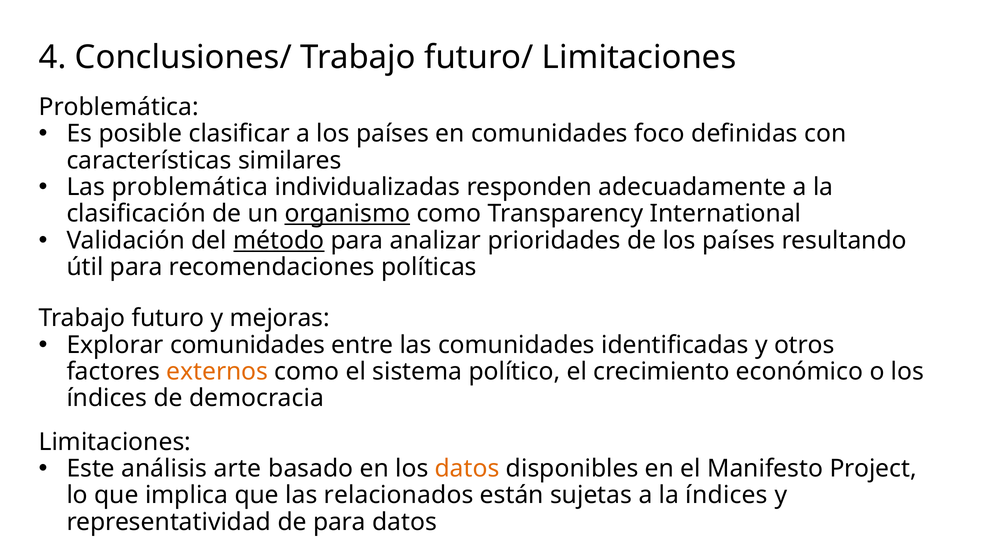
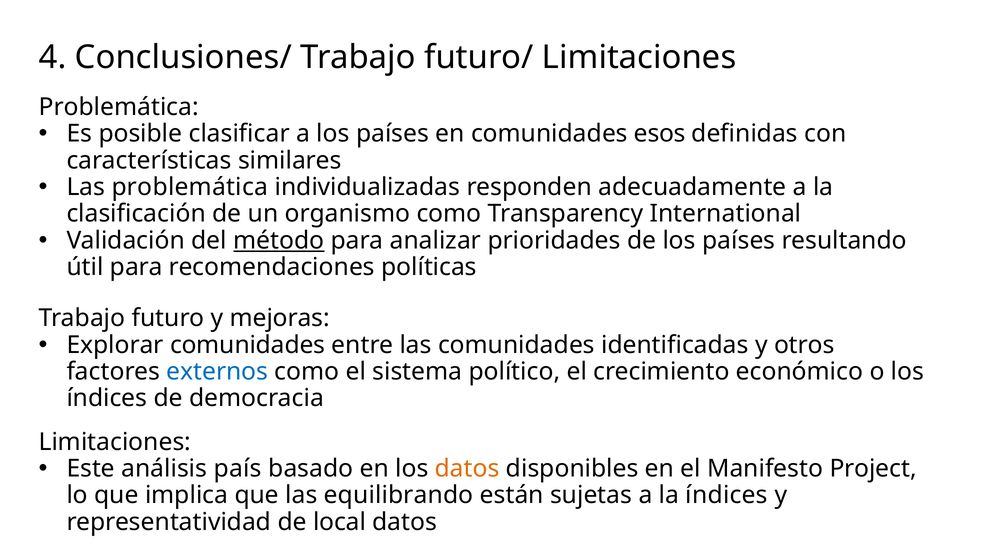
foco: foco -> esos (660, 134)
organismo underline: present -> none (347, 214)
externos colour: orange -> blue (217, 371)
arte: arte -> país (238, 468)
relacionados: relacionados -> equilibrando (399, 495)
de para: para -> local (340, 522)
